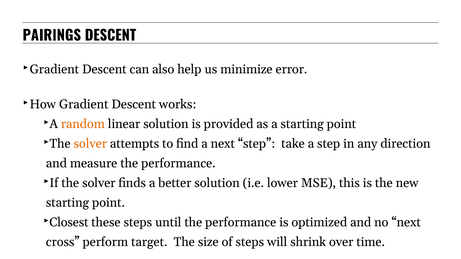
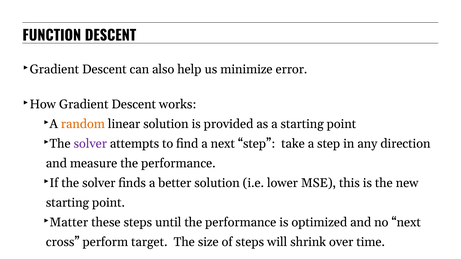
PAIRINGS: PAIRINGS -> FUNCTION (52, 36)
solver colour: orange -> purple (90, 144)
Closest: Closest -> Matter (69, 222)
